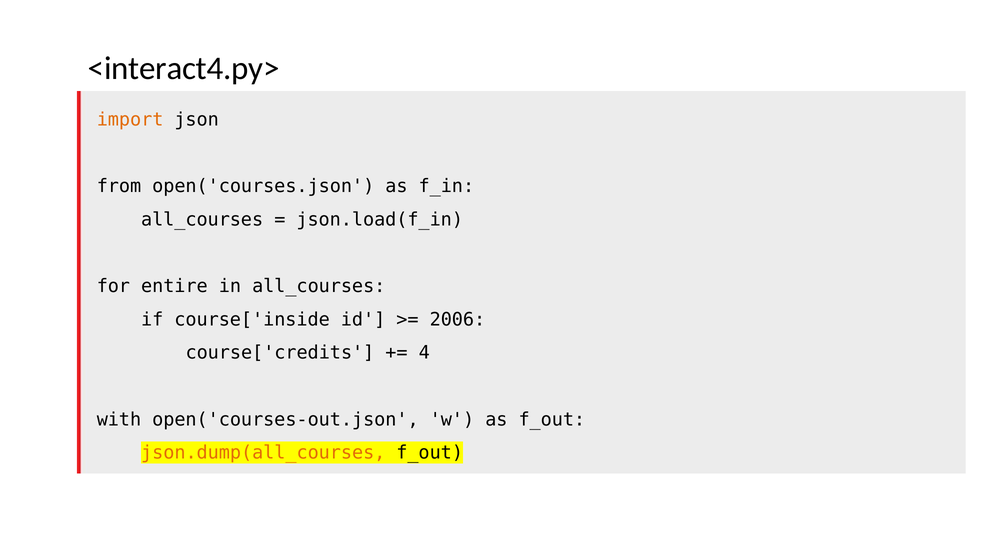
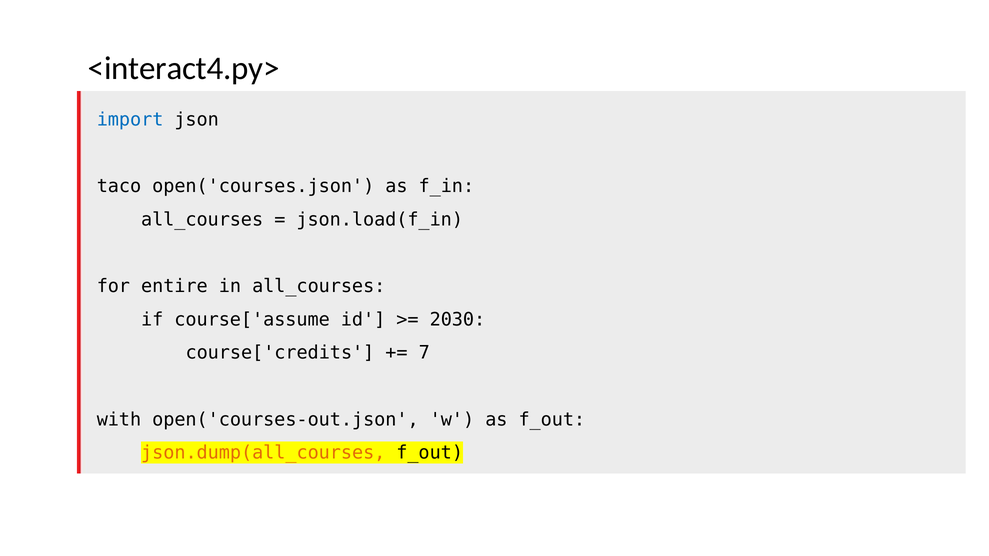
import colour: orange -> blue (130, 120)
from: from -> taco (119, 186)
course['inside: course['inside -> course['assume (252, 320)
2006: 2006 -> 2030 (457, 320)
4: 4 -> 7 (424, 353)
